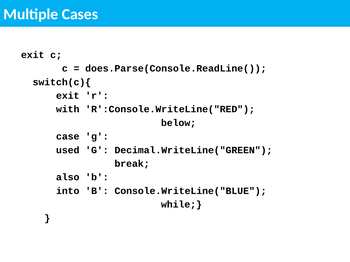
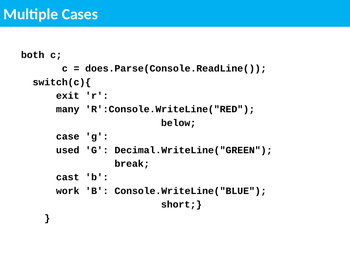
exit: exit -> both (33, 55)
with: with -> many (68, 109)
also: also -> cast (68, 178)
into: into -> work (68, 191)
while: while -> short (181, 205)
